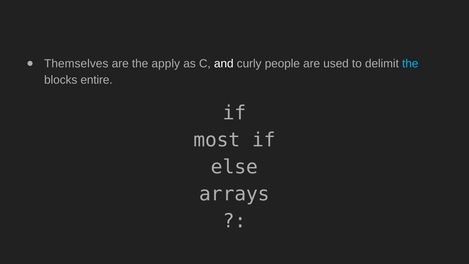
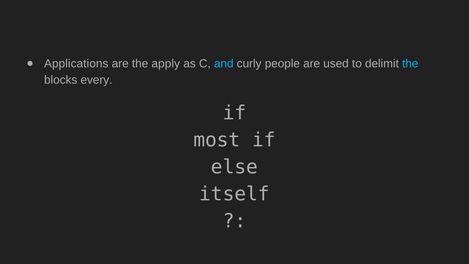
Themselves: Themselves -> Applications (76, 64)
and colour: white -> light blue (224, 64)
entire: entire -> every (96, 80)
arrays: arrays -> itself (234, 194)
